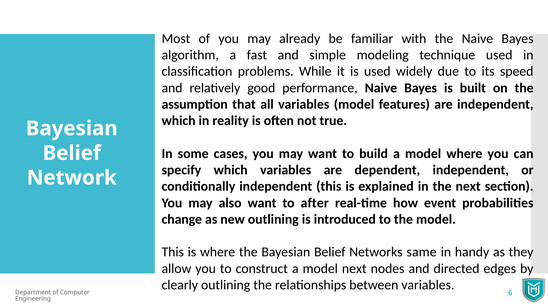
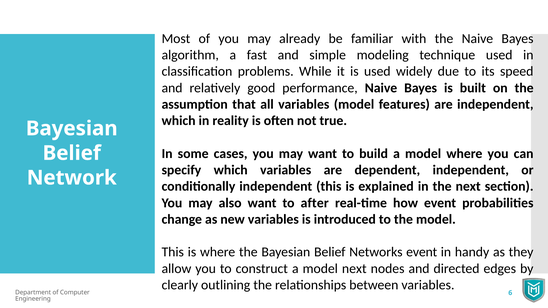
new outlining: outlining -> variables (273, 219)
Networks same: same -> event (422, 252)
